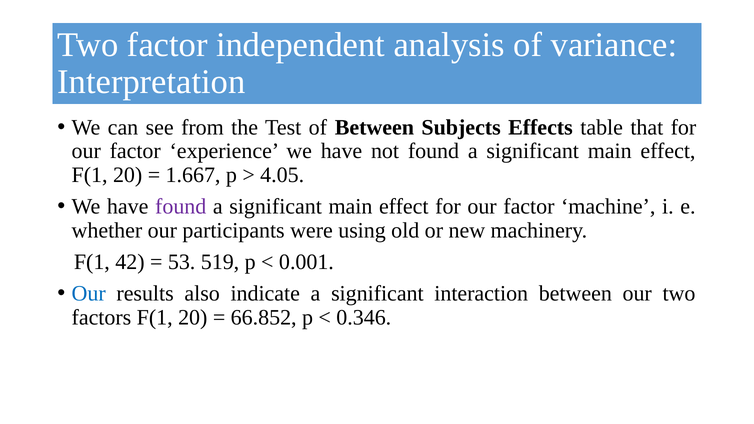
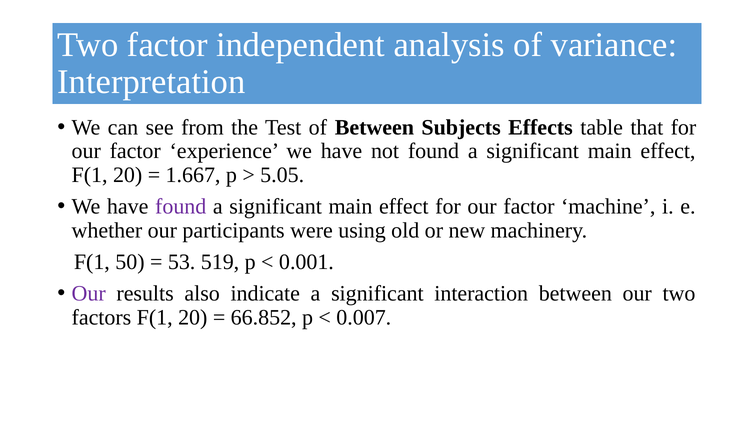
4.05: 4.05 -> 5.05 (282, 175)
42: 42 -> 50 (130, 262)
Our colour: blue -> purple (89, 294)
0.346: 0.346 -> 0.007 (364, 317)
